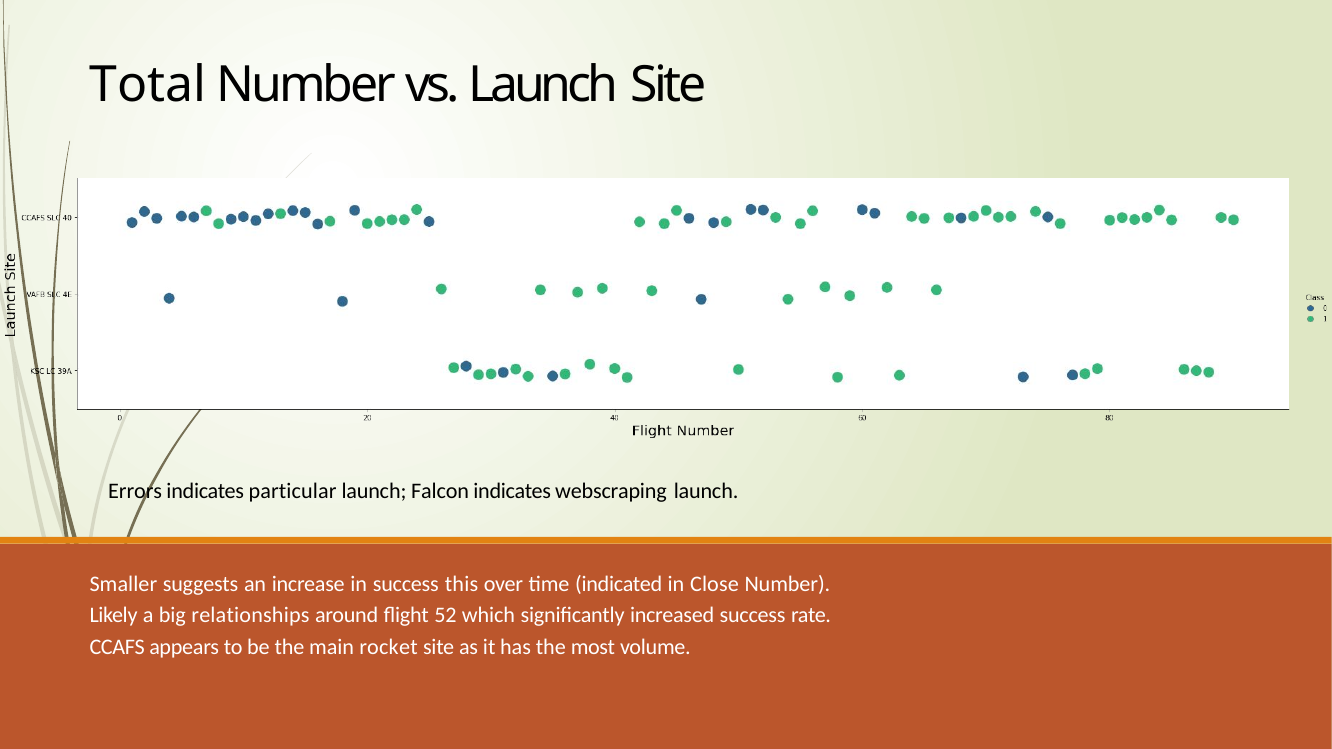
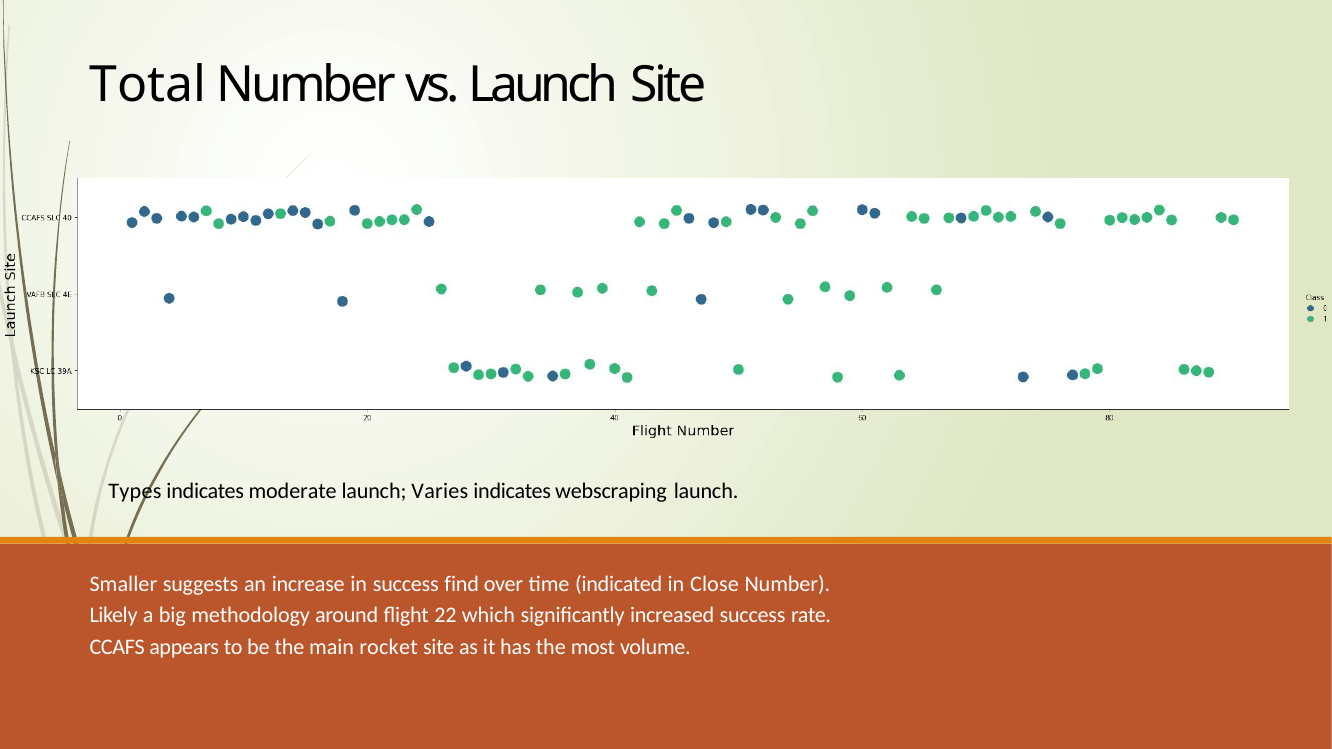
Errors: Errors -> Types (135, 491)
particular: particular -> moderate (293, 491)
Falcon: Falcon -> Varies (440, 491)
this: this -> find (462, 584)
relationships: relationships -> methodology (251, 616)
52: 52 -> 22 (446, 616)
